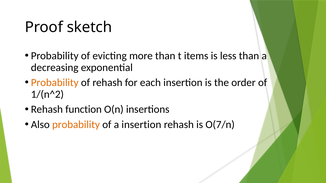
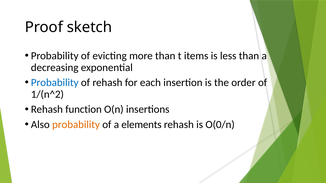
Probability colour: orange -> blue (55, 83)
a insertion: insertion -> elements (142, 125)
O(7/n: O(7/n -> O(0/n (220, 125)
